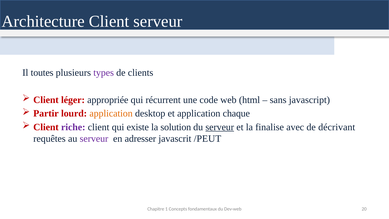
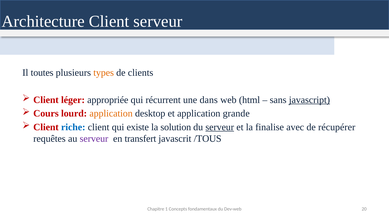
types colour: purple -> orange (104, 73)
code: code -> dans (209, 100)
javascript underline: none -> present (309, 100)
Partir: Partir -> Cours (46, 113)
chaque: chaque -> grande (236, 113)
riche colour: purple -> blue (73, 127)
décrivant: décrivant -> récupérer (337, 127)
adresser: adresser -> transfert (140, 139)
/PEUT: /PEUT -> /TOUS (208, 139)
